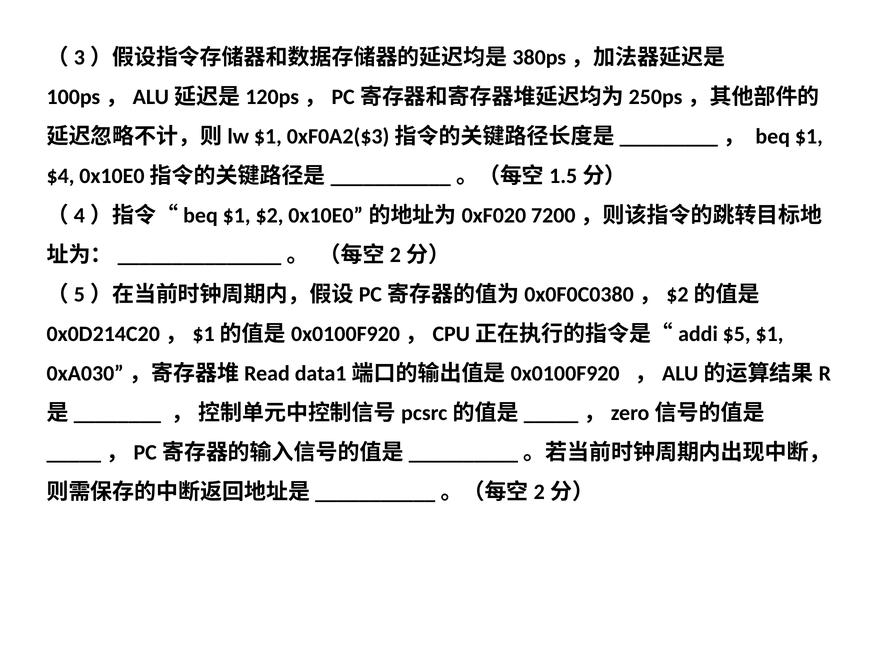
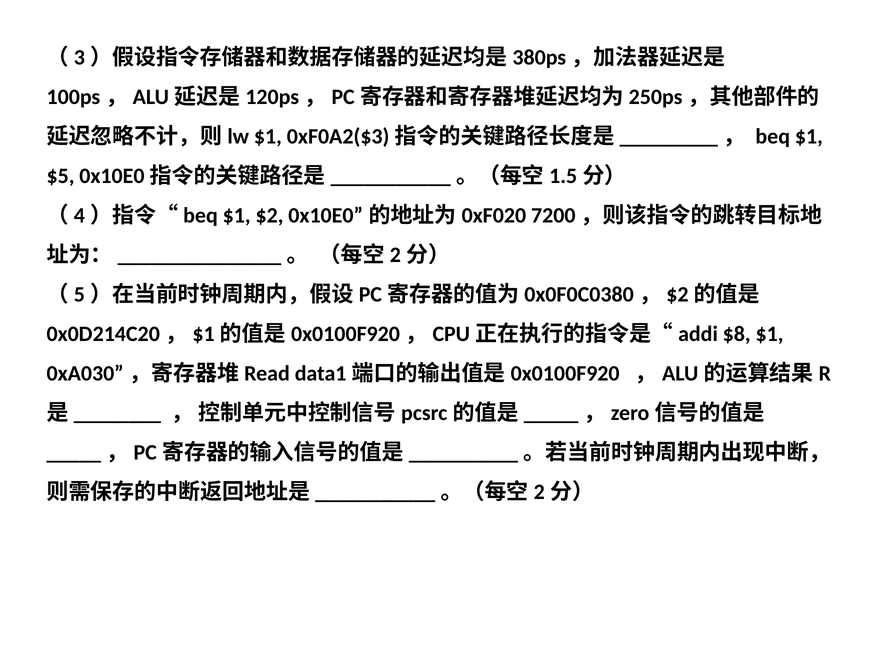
$4: $4 -> $5 (60, 176)
$5: $5 -> $8 (737, 334)
